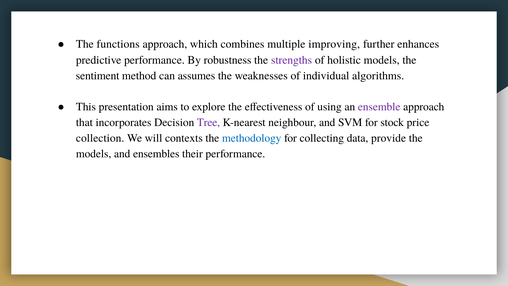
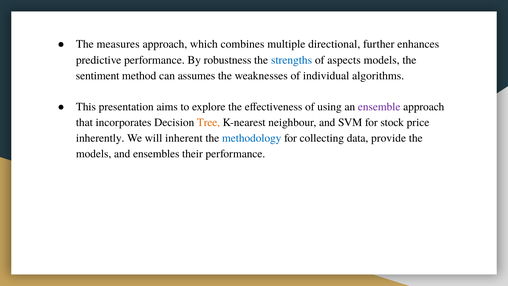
functions: functions -> measures (118, 44)
improving: improving -> directional (334, 44)
strengths colour: purple -> blue (292, 60)
holistic: holistic -> aspects (344, 60)
Tree colour: purple -> orange (209, 122)
collection: collection -> inherently (100, 138)
contexts: contexts -> inherent (184, 138)
